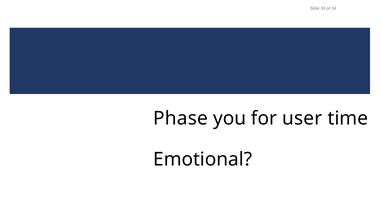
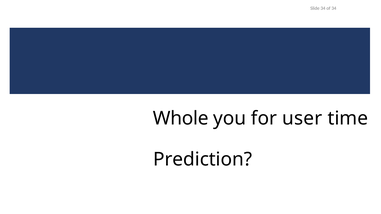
Phase: Phase -> Whole (181, 118)
Emotional: Emotional -> Prediction (203, 160)
